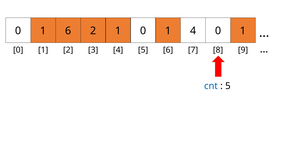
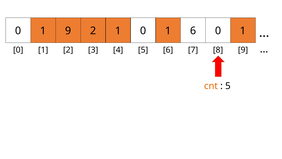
1 6: 6 -> 9 (68, 31)
1 4: 4 -> 6 (193, 31)
cnt colour: blue -> orange (211, 86)
